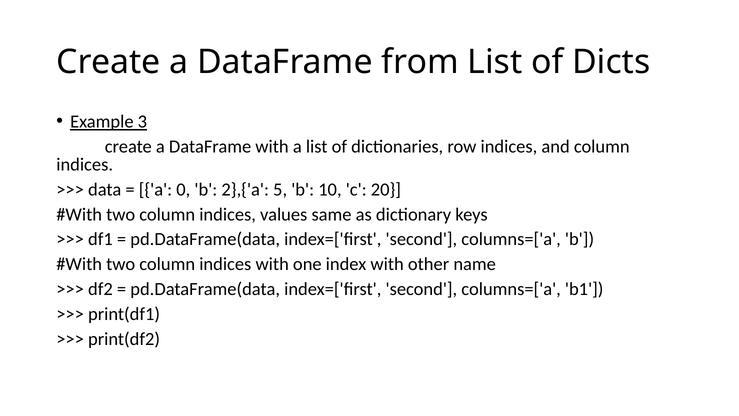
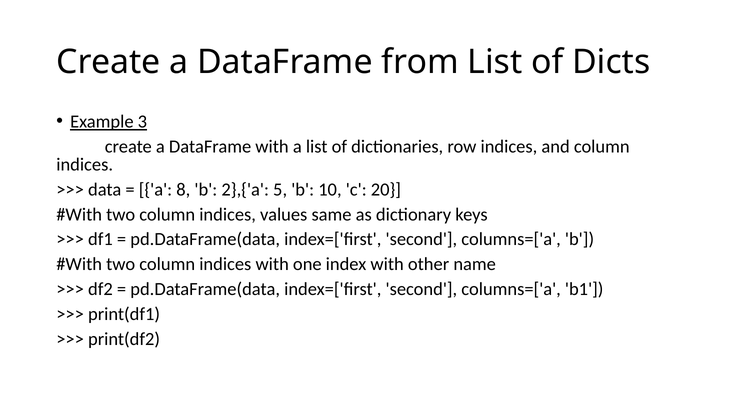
0: 0 -> 8 (183, 189)
